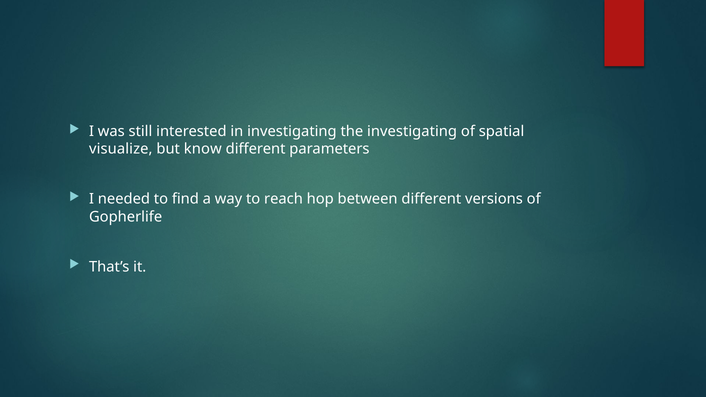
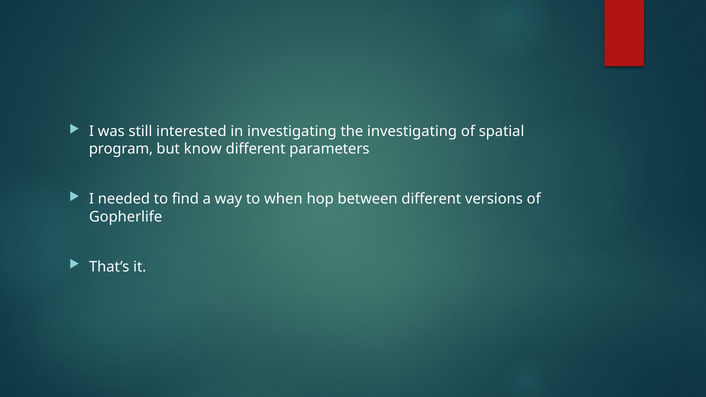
visualize: visualize -> program (121, 149)
reach: reach -> when (283, 199)
